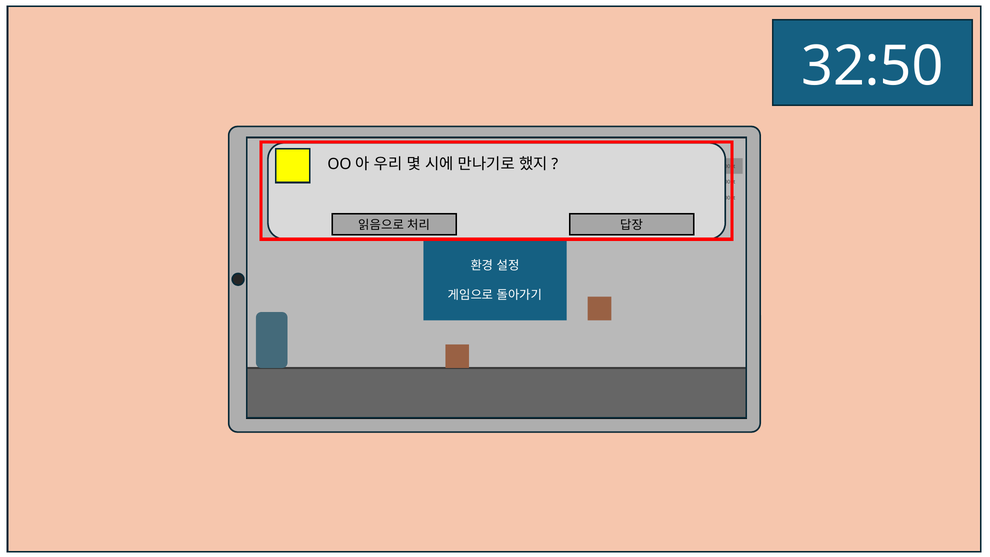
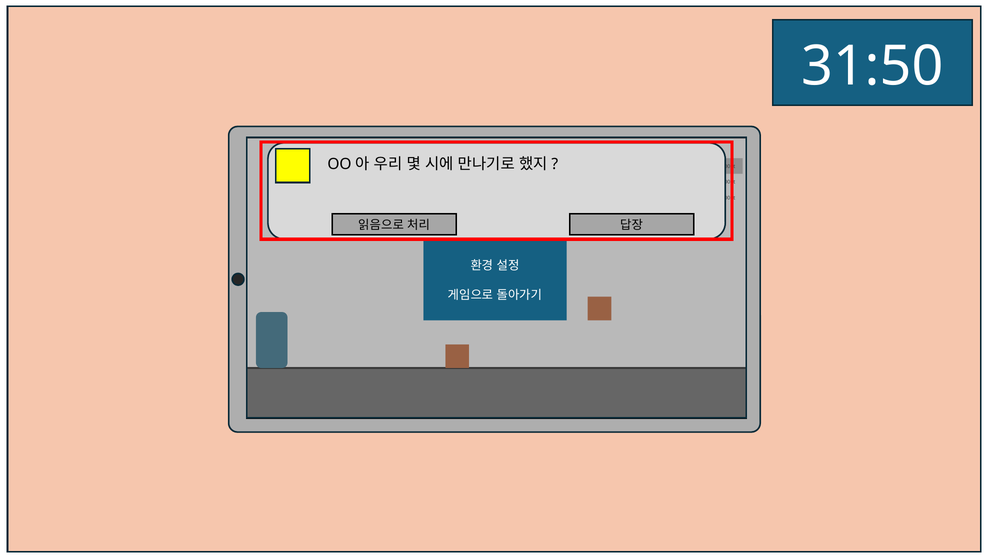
32:50: 32:50 -> 31:50 (872, 67)
